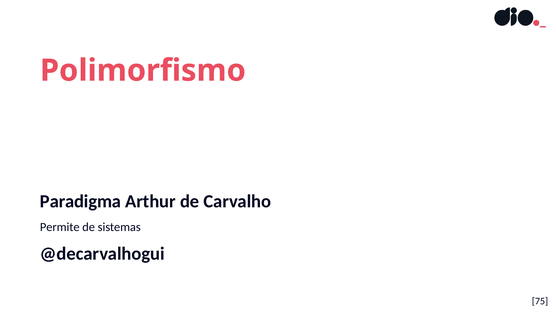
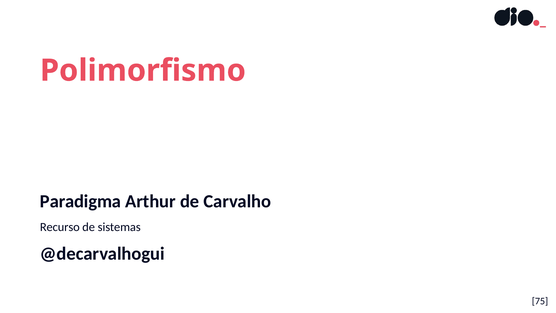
Permite: Permite -> Recurso (60, 227)
